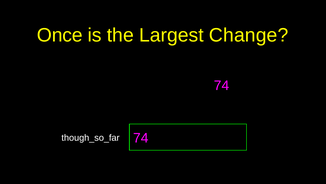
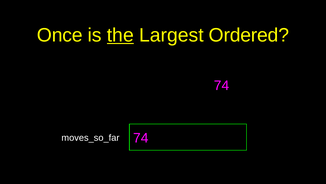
the underline: none -> present (120, 35)
Change: Change -> Ordered (249, 35)
though_so_far: though_so_far -> moves_so_far (90, 137)
